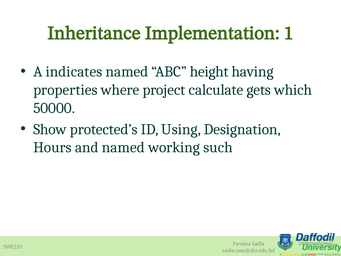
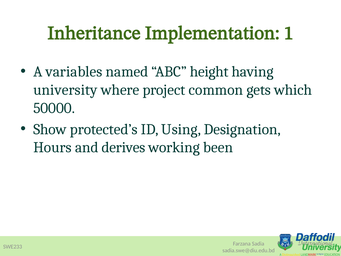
indicates: indicates -> variables (74, 72)
properties: properties -> university (65, 90)
calculate: calculate -> common (216, 90)
and named: named -> derives (124, 147)
such: such -> been (218, 147)
